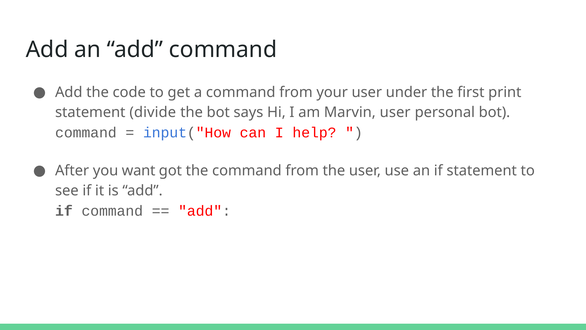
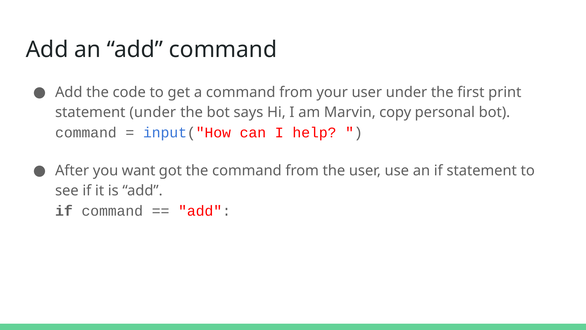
statement divide: divide -> under (153, 112)
Marvin user: user -> copy (395, 112)
